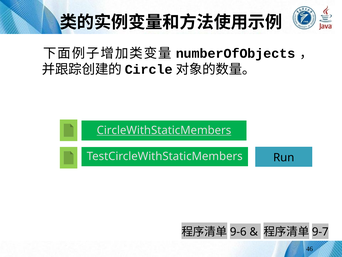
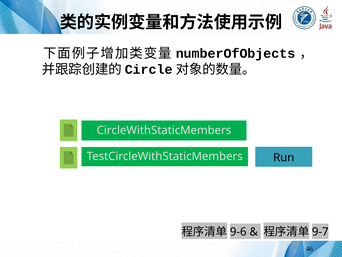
CircleWithStaticMembers underline: present -> none (164, 130)
